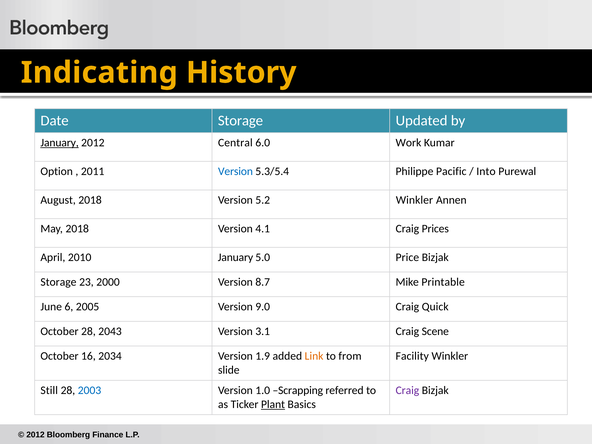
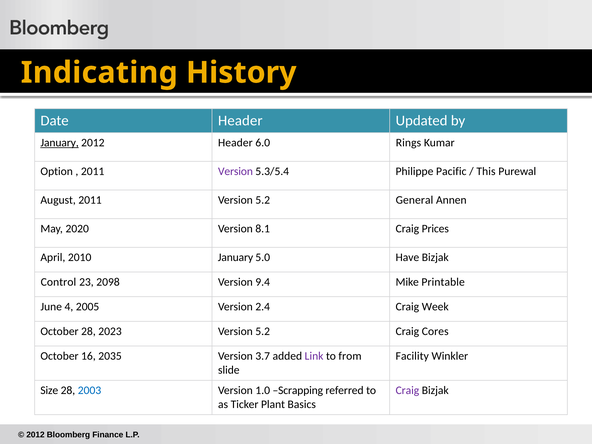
Date Storage: Storage -> Header (240, 121)
2012 Central: Central -> Header (235, 143)
Work: Work -> Rings (408, 143)
Version colour: blue -> purple (235, 171)
Into: Into -> This (486, 171)
August 2018: 2018 -> 2011 (90, 200)
5.2 Winkler: Winkler -> General (414, 200)
May 2018: 2018 -> 2020 (77, 229)
4.1: 4.1 -> 8.1 (263, 229)
Price: Price -> Have (407, 257)
Storage: Storage -> Control (58, 282)
2000: 2000 -> 2098 (108, 282)
8.7: 8.7 -> 9.4 (263, 282)
6: 6 -> 4 (69, 307)
9.0: 9.0 -> 2.4 (263, 307)
Quick: Quick -> Week (435, 307)
2043: 2043 -> 2023 (110, 331)
3.1: 3.1 -> 5.2 (263, 331)
Scene: Scene -> Cores (435, 331)
2034: 2034 -> 2035 (110, 356)
1.9: 1.9 -> 3.7 (263, 356)
Link colour: orange -> purple (314, 356)
Still: Still -> Size (49, 390)
Plant underline: present -> none (273, 404)
